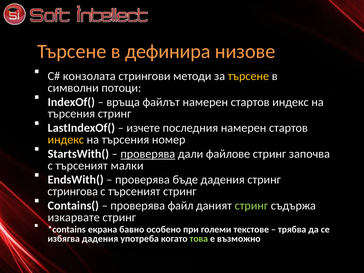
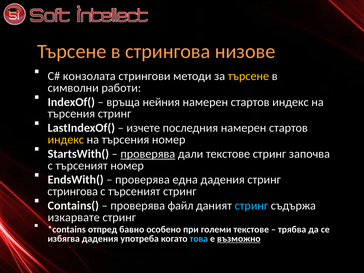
в дефинира: дефинира -> стрингова (168, 51)
потоци: потоци -> работи (121, 88)
файлът: файлът -> нейния (161, 102)
дали файлове: файлове -> текстове (228, 154)
търсеният малки: малки -> номер (127, 165)
бъде: бъде -> една (185, 180)
стринг colour: light green -> light blue (251, 206)
екрана: екрана -> отпред (103, 229)
това colour: light green -> light blue (199, 239)
възможно underline: none -> present (239, 239)
